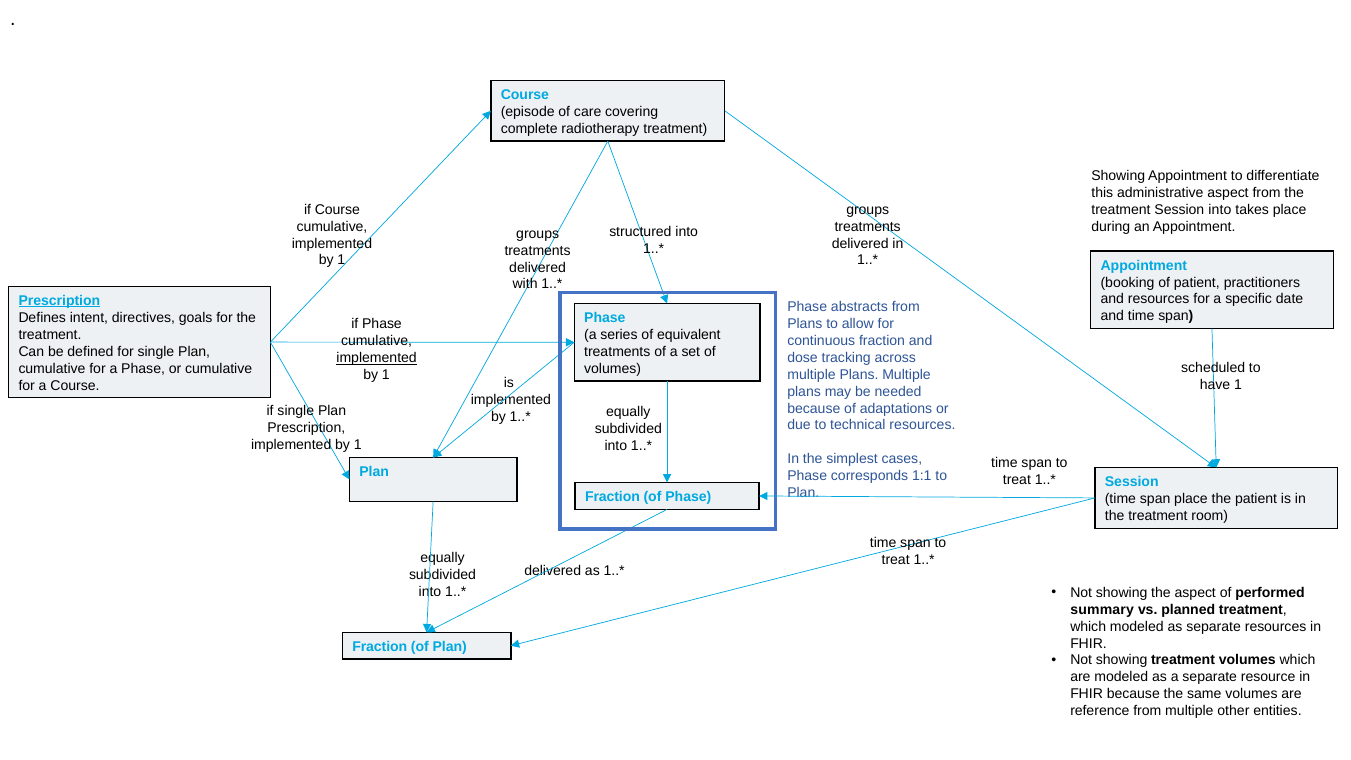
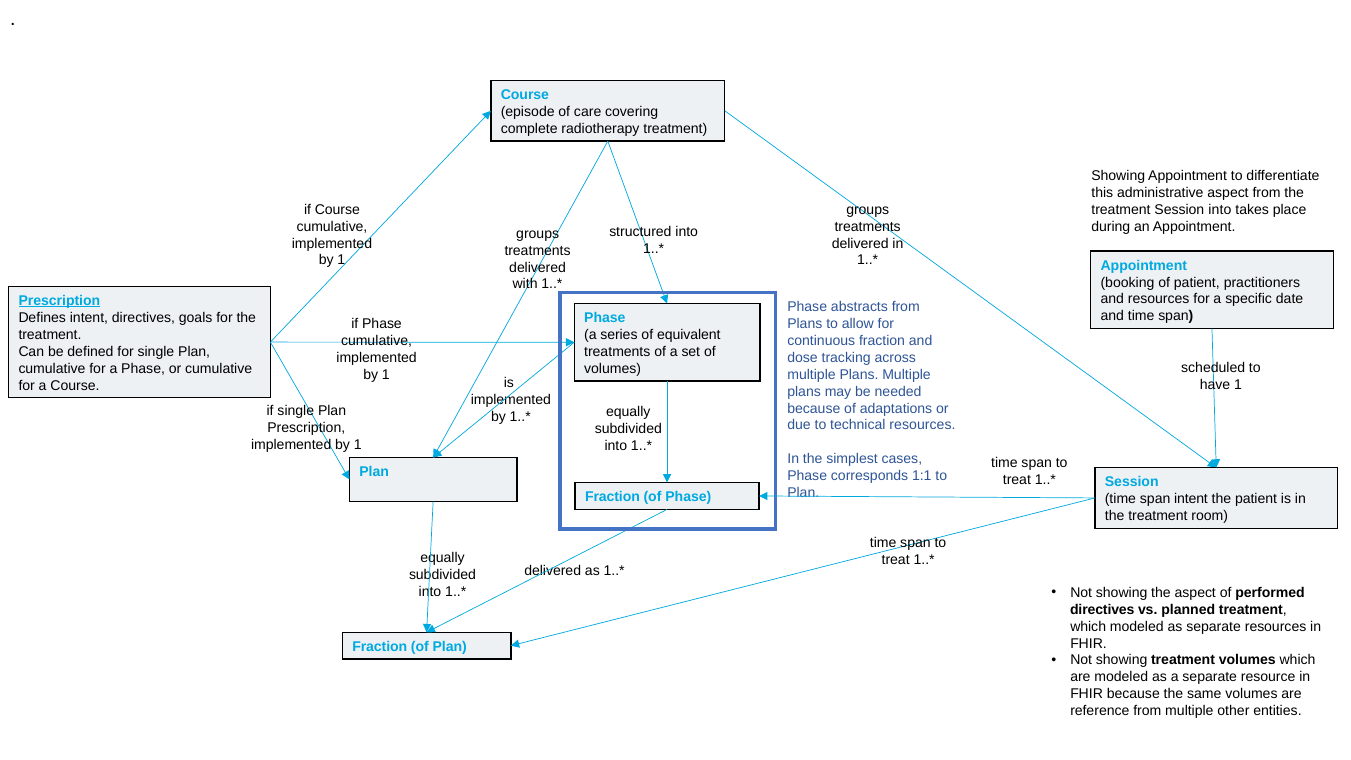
implemented underline: present -> none (377, 358)
span place: place -> intent (1191, 499)
summary: summary -> directives (1102, 609)
